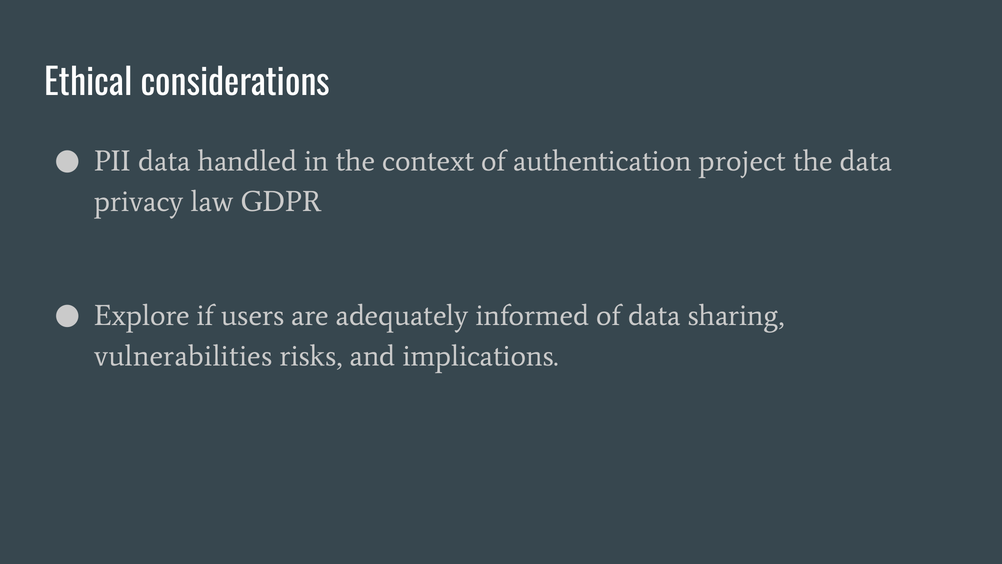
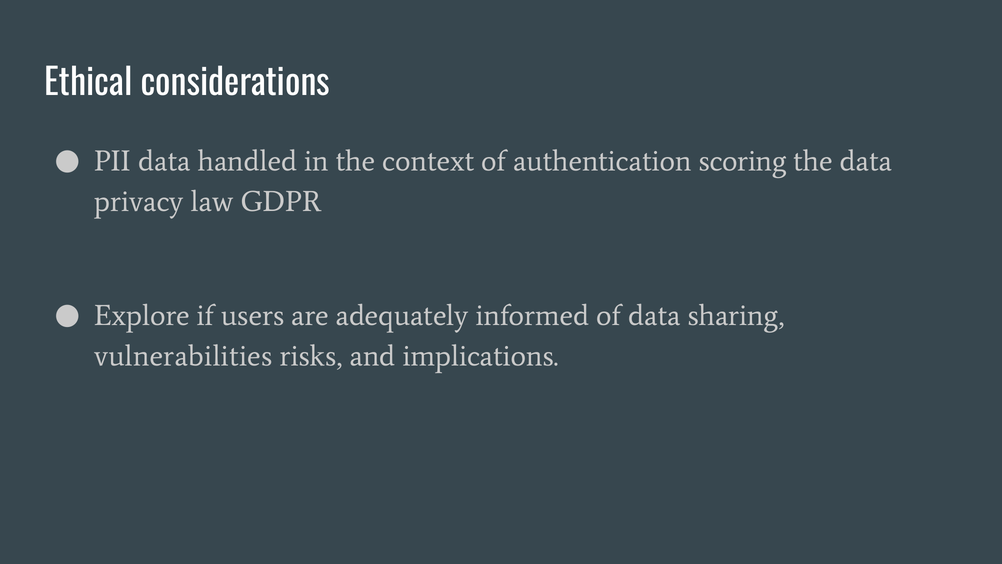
project: project -> scoring (743, 161)
